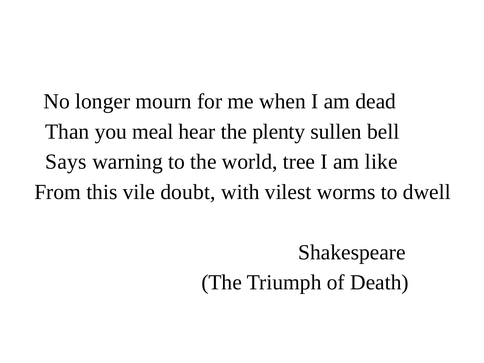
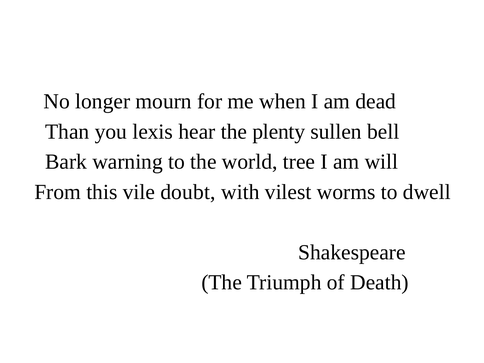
meal: meal -> lexis (153, 132)
Says: Says -> Bark (66, 162)
like: like -> will (381, 162)
